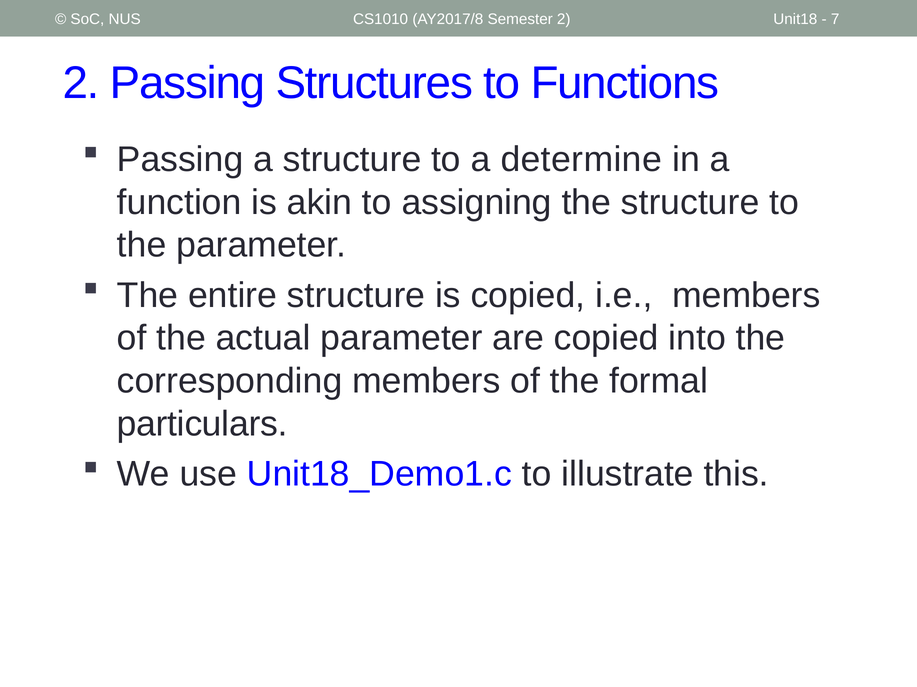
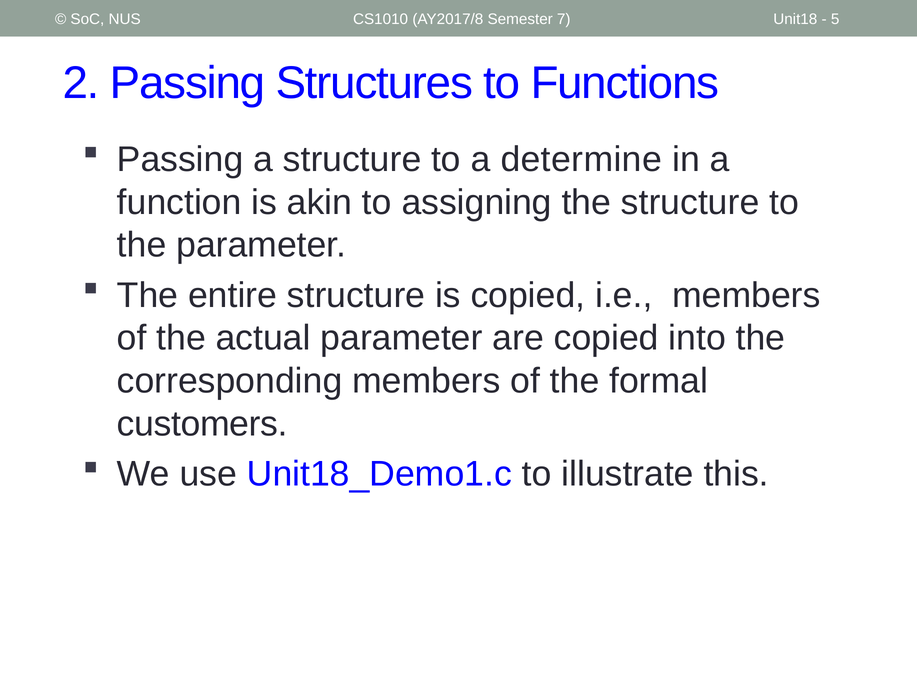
Semester 2: 2 -> 7 (564, 19)
7: 7 -> 5 (835, 19)
particulars: particulars -> customers (202, 424)
